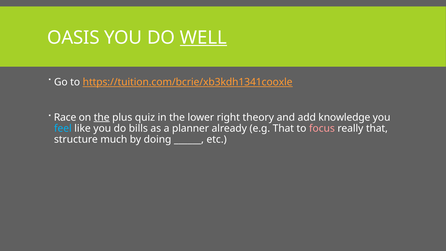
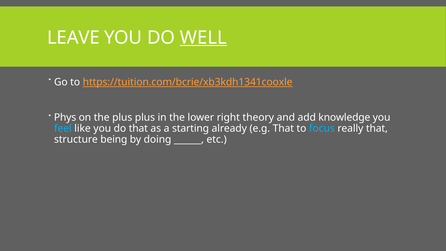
OASIS: OASIS -> LEAVE (73, 38)
Race: Race -> Phys (65, 117)
the underline: present -> none (102, 117)
plus quiz: quiz -> plus (145, 117)
do bills: bills -> that (138, 128)
planner: planner -> starting (191, 128)
focus colour: pink -> light blue (322, 128)
much: much -> being (114, 139)
